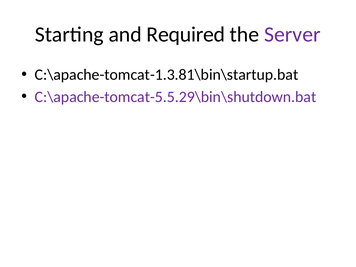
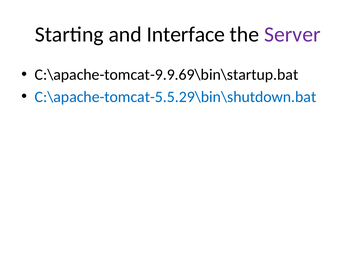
Required: Required -> Interface (186, 34)
C:\apache-tomcat-1.3.81\bin\startup.bat: C:\apache-tomcat-1.3.81\bin\startup.bat -> C:\apache-tomcat-9.9.69\bin\startup.bat (167, 75)
C:\apache-tomcat-5.5.29\bin\shutdown.bat colour: purple -> blue (176, 97)
